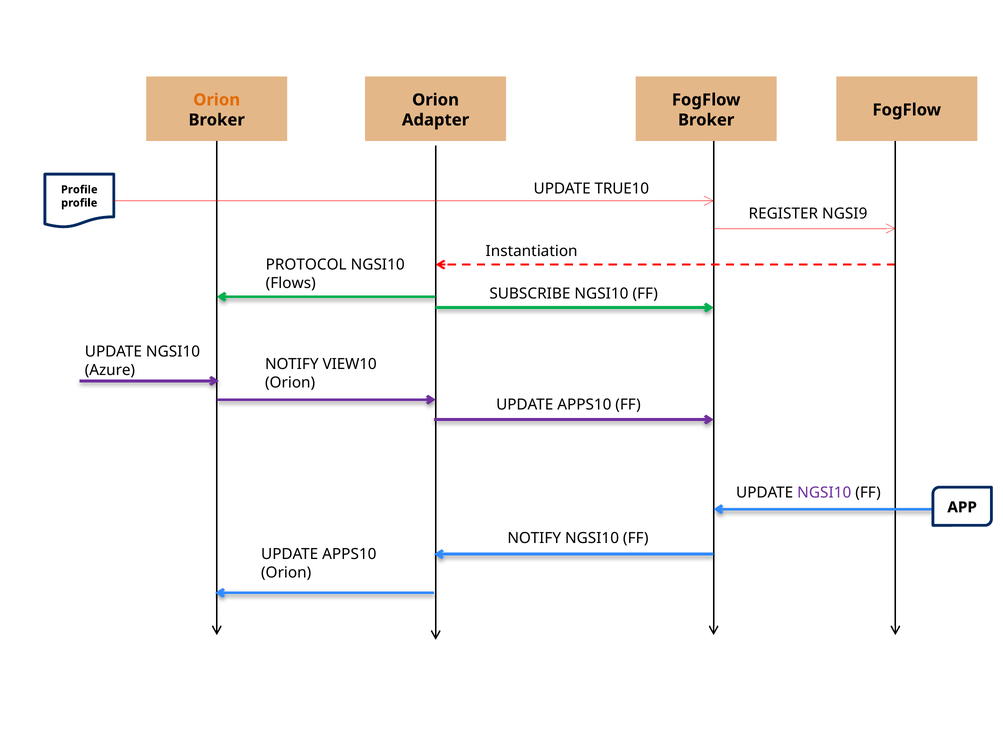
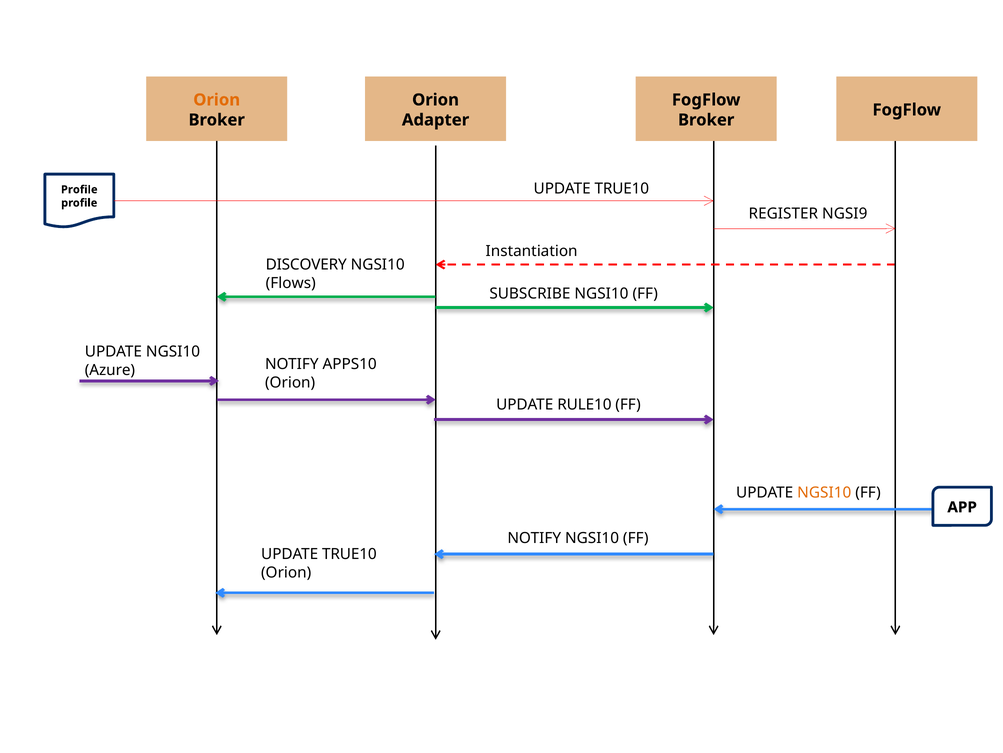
PROTOCOL: PROTOCOL -> DISCOVERY (306, 264)
VIEW10: VIEW10 -> APPS10 (350, 364)
APPS10: APPS10 -> RULE10 (584, 404)
NGSI10 colour: purple -> orange (824, 492)
APPS10: APPS10 -> TRUE10 (349, 554)
